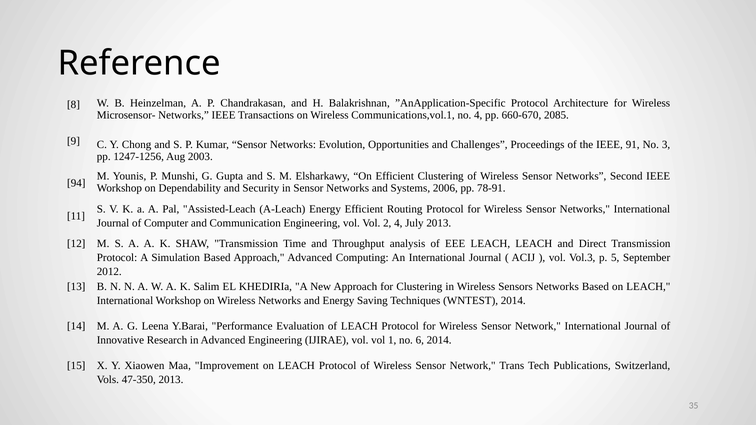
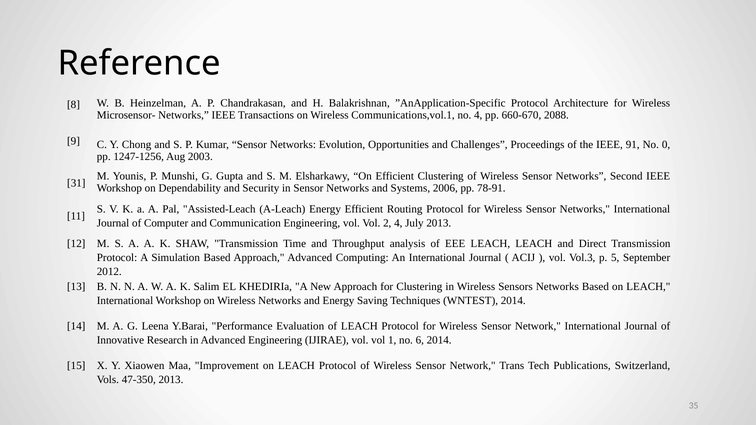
2085: 2085 -> 2088 (556, 115)
3: 3 -> 0 (666, 145)
94: 94 -> 31 (76, 183)
